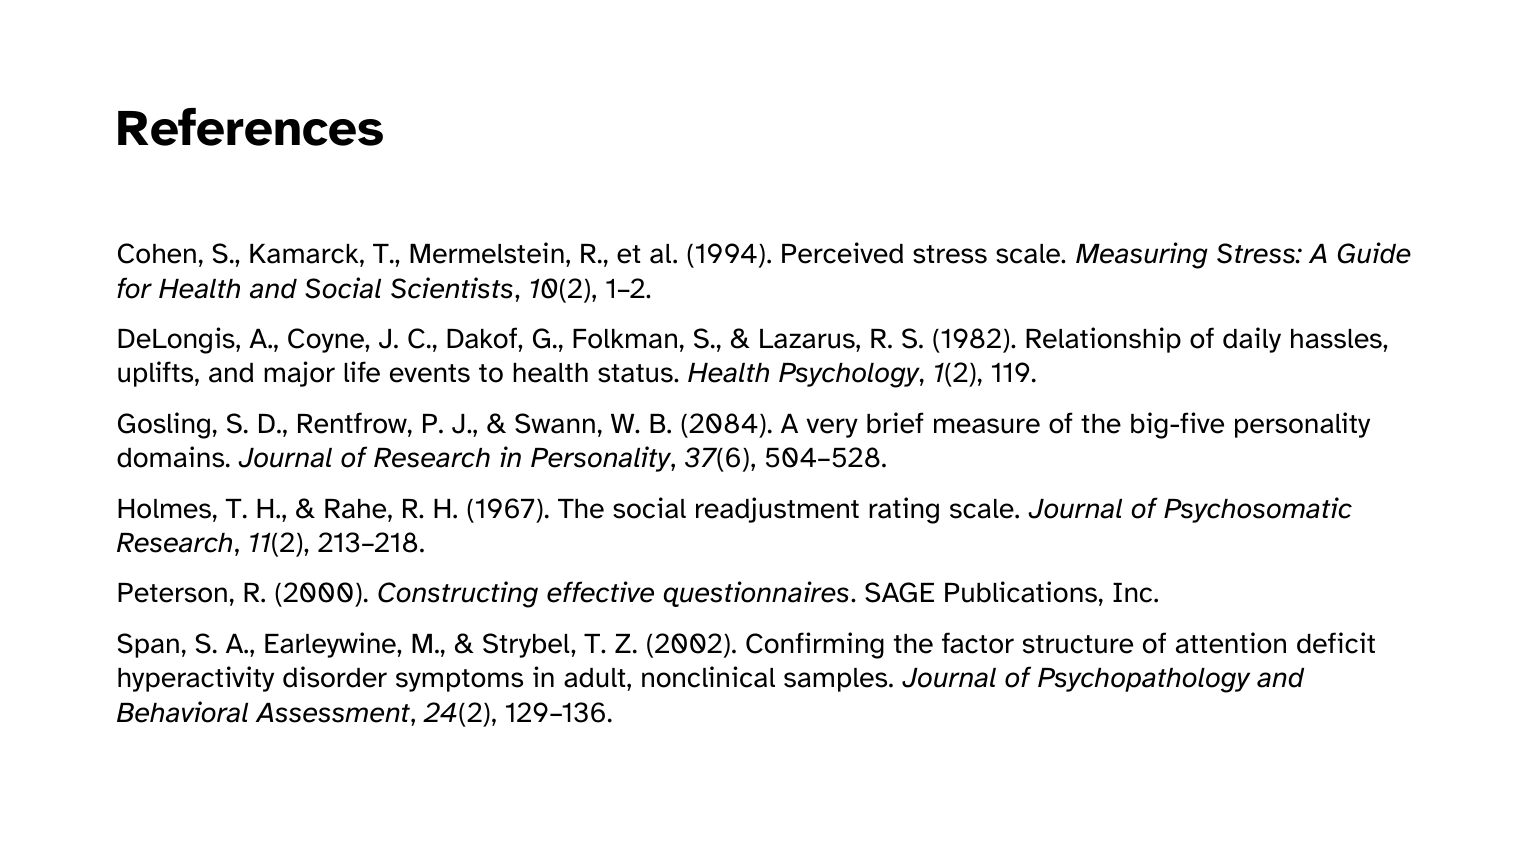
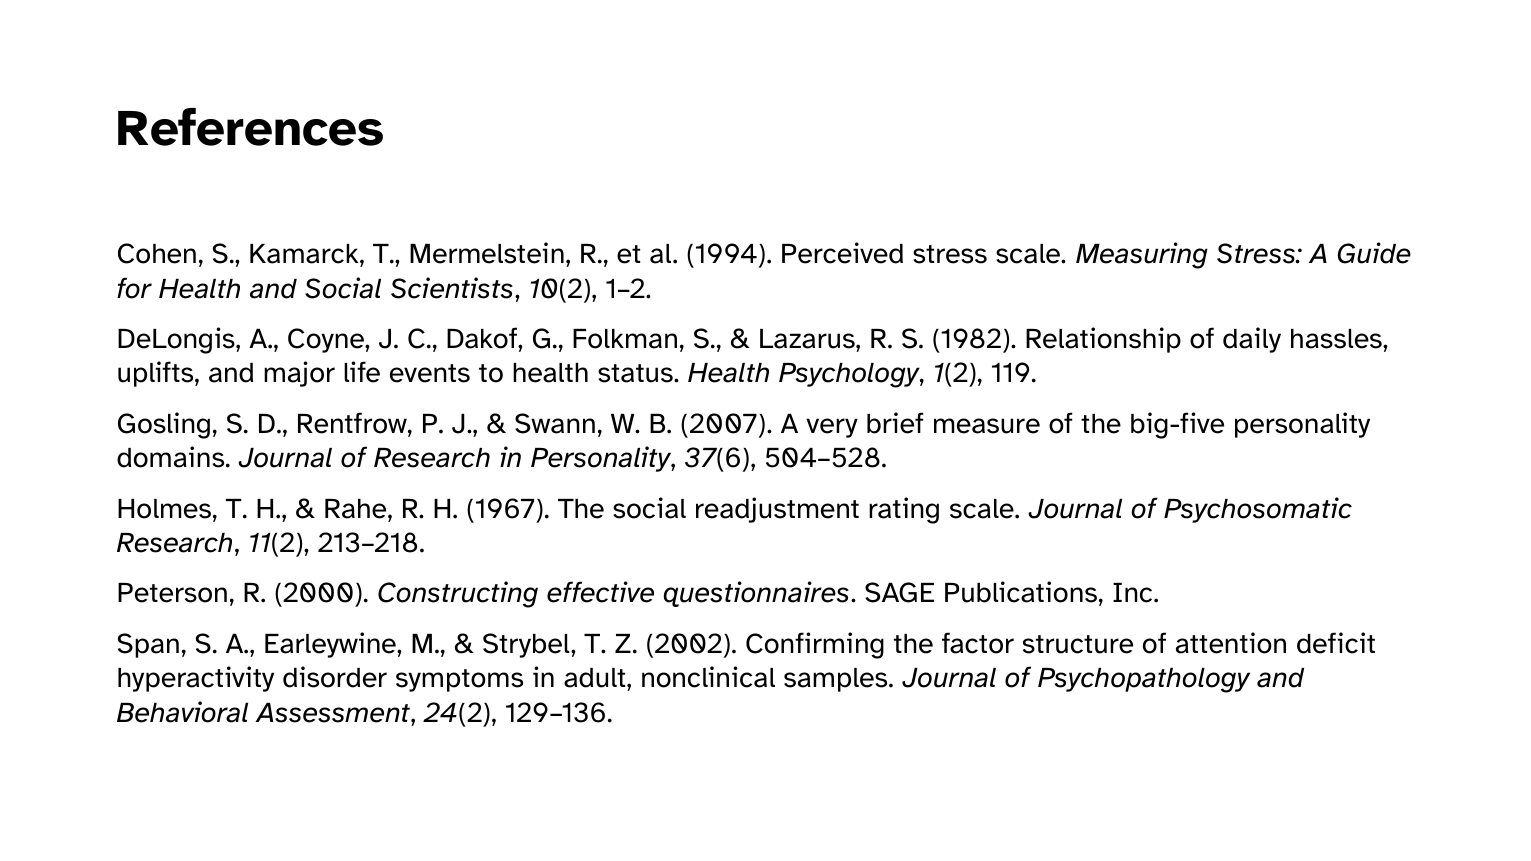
2084: 2084 -> 2007 (726, 424)
